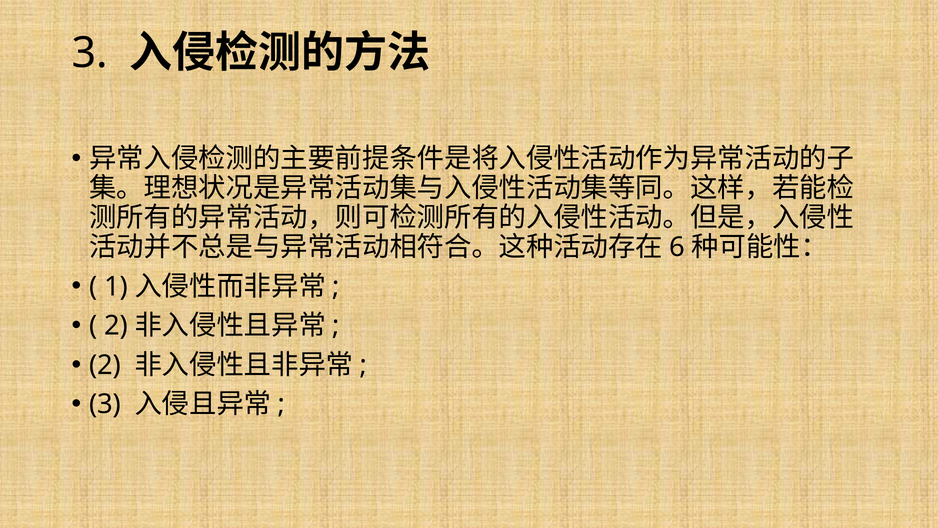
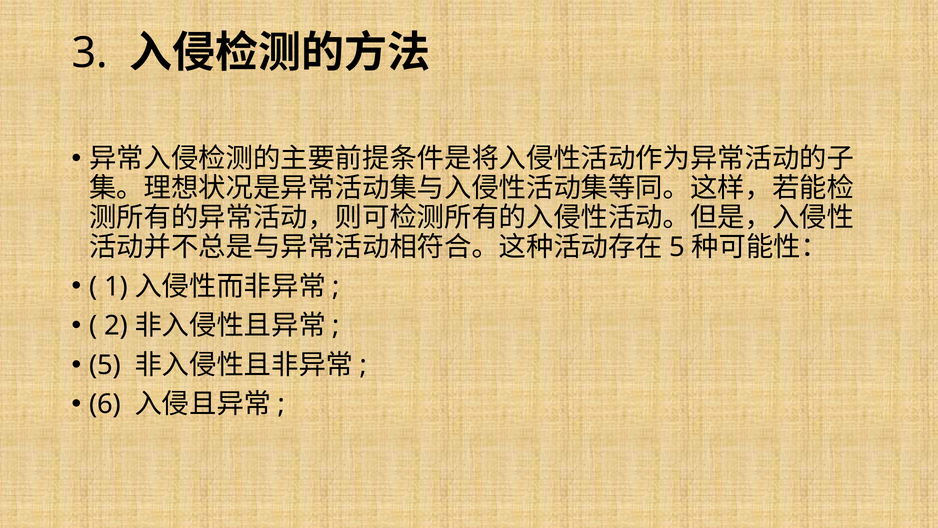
6: 6 -> 5 (677, 247)
2: 2 -> 5 (105, 365)
3: 3 -> 6 (105, 404)
